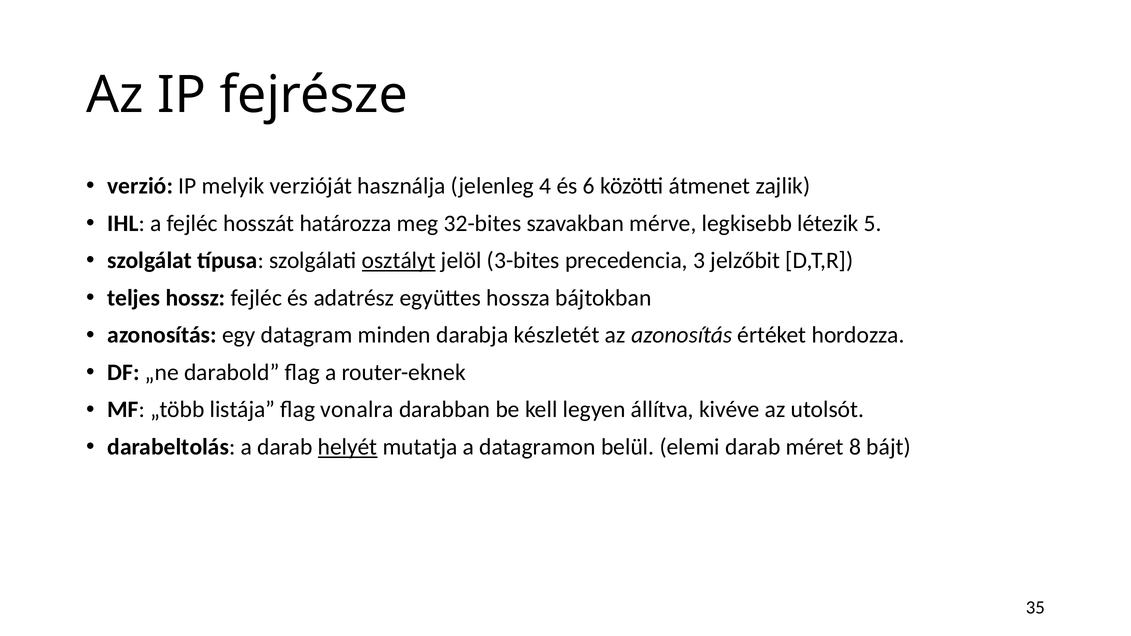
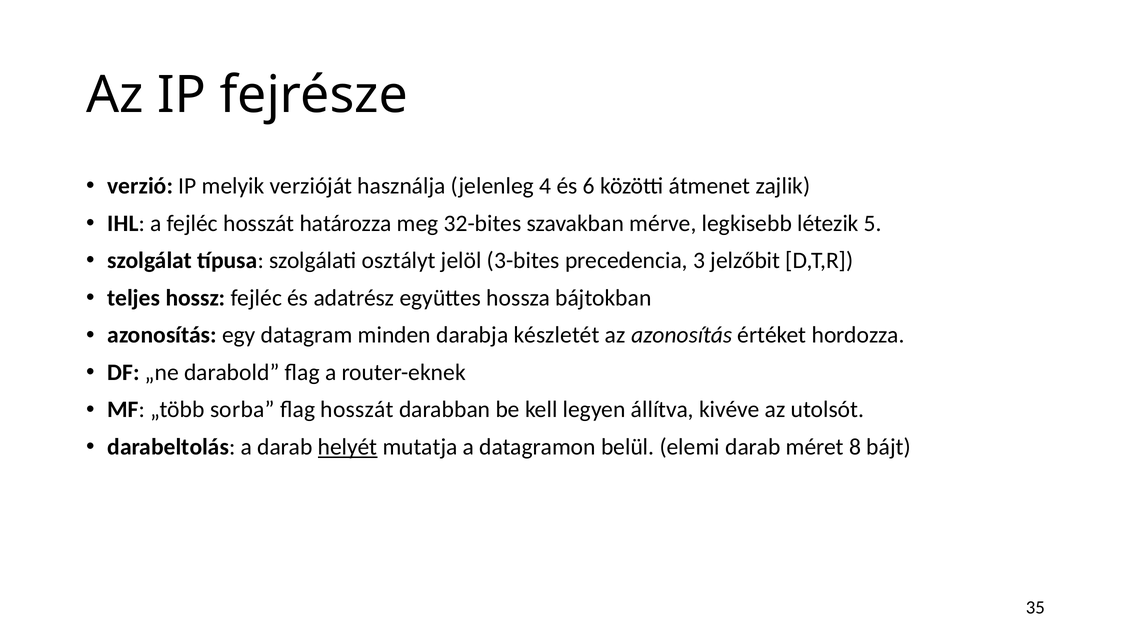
osztályt underline: present -> none (399, 261)
listája: listája -> sorba (242, 410)
flag vonalra: vonalra -> hosszát (357, 410)
